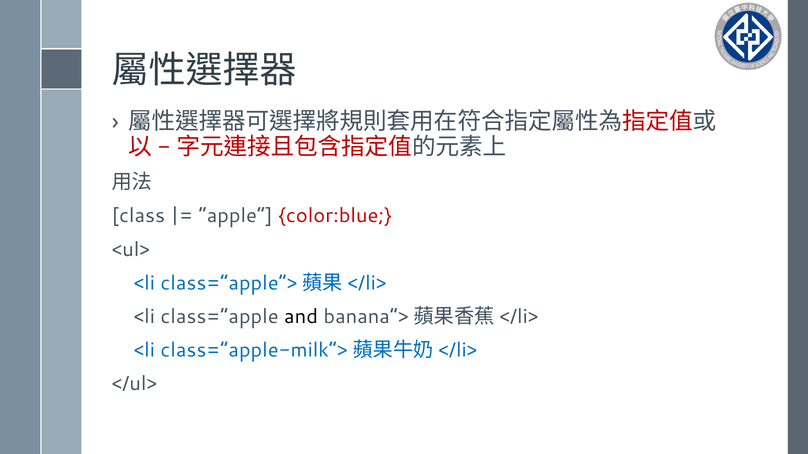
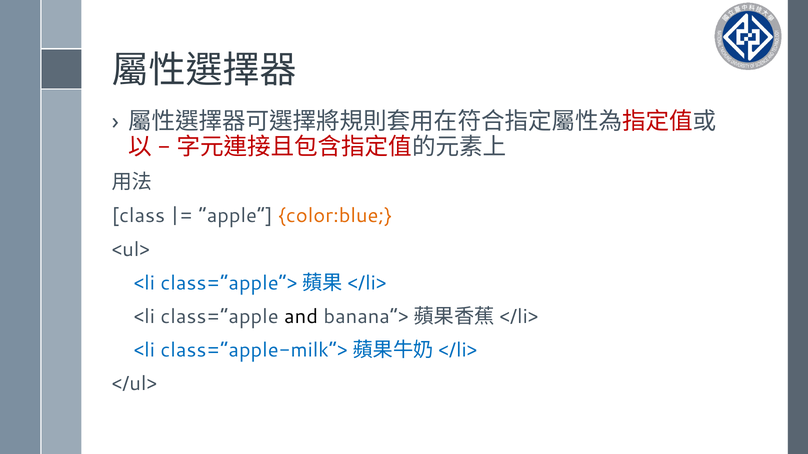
color:blue colour: red -> orange (335, 216)
